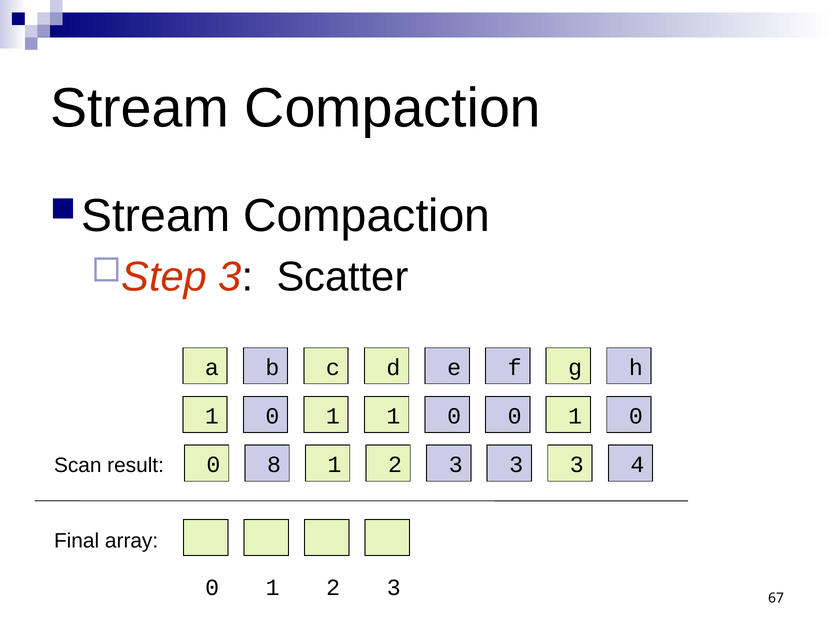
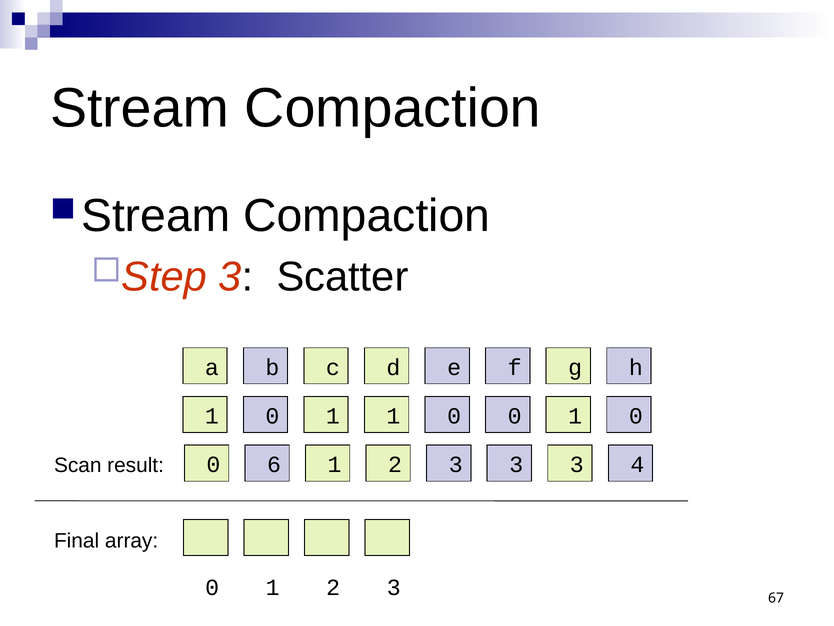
8: 8 -> 6 (274, 464)
